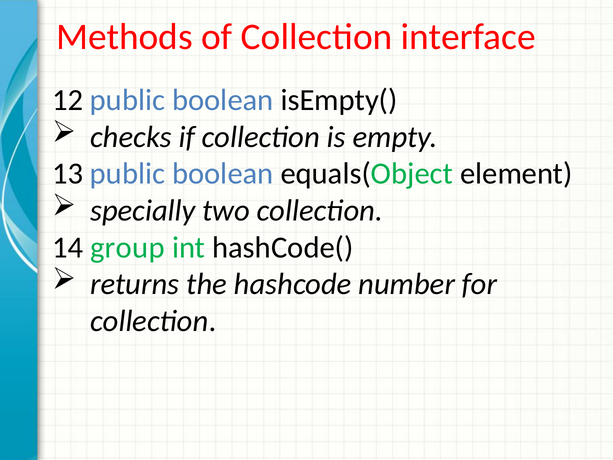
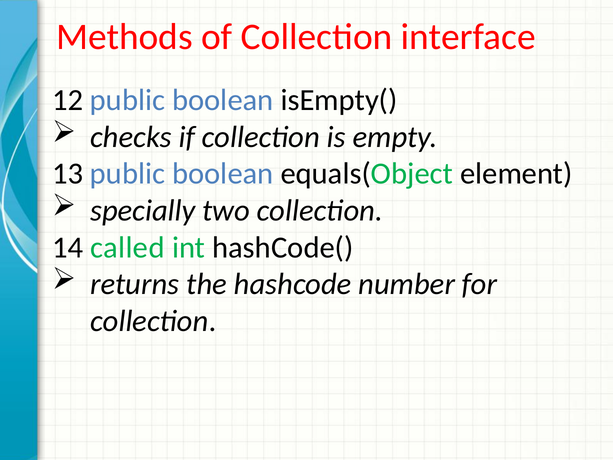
group: group -> called (127, 247)
